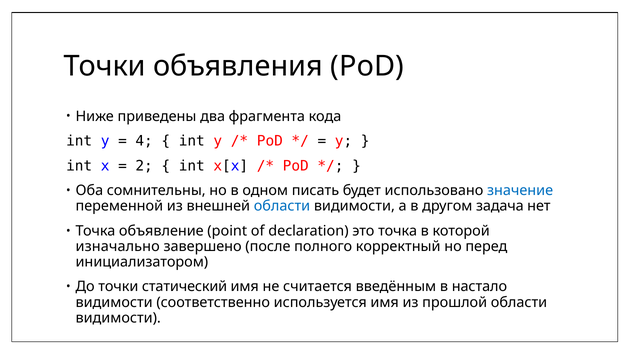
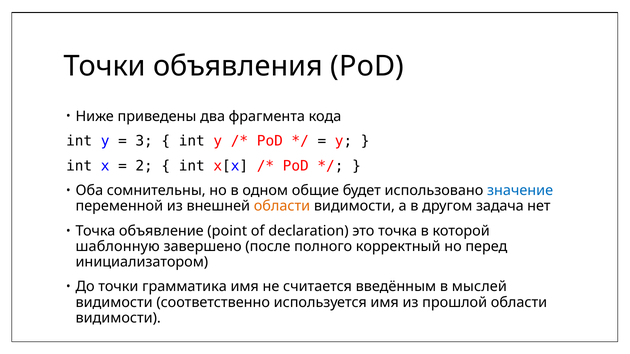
4: 4 -> 3 (144, 141)
писать: писать -> общие (315, 191)
области colour: blue -> orange (282, 206)
изначально: изначально -> шаблонную (118, 247)
статический: статический -> грамматика (185, 287)
настало: настало -> мыслей (479, 287)
